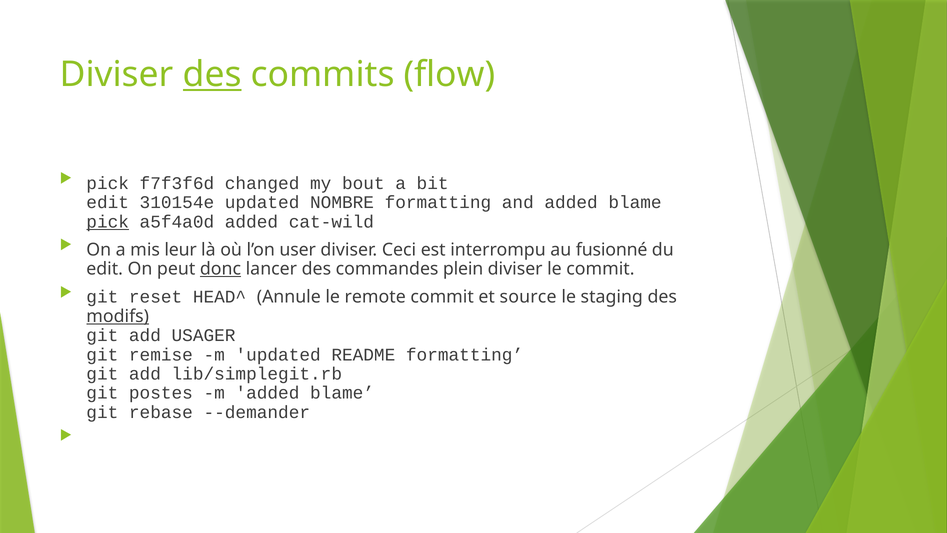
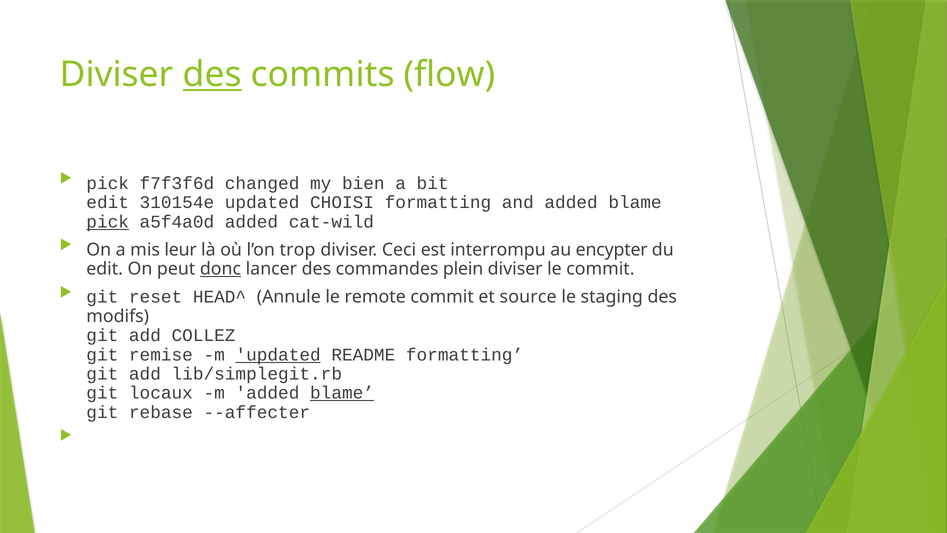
bout: bout -> bien (363, 183)
NOMBRE: NOMBRE -> CHOISI (342, 202)
user: user -> trop (298, 250)
fusionné: fusionné -> encypter (612, 250)
modifs underline: present -> none (118, 316)
USAGER: USAGER -> COLLEZ (204, 335)
updated underline: none -> present (278, 354)
postes: postes -> locaux (161, 393)
blame underline: none -> present (342, 393)
--demander: --demander -> --affecter (257, 412)
